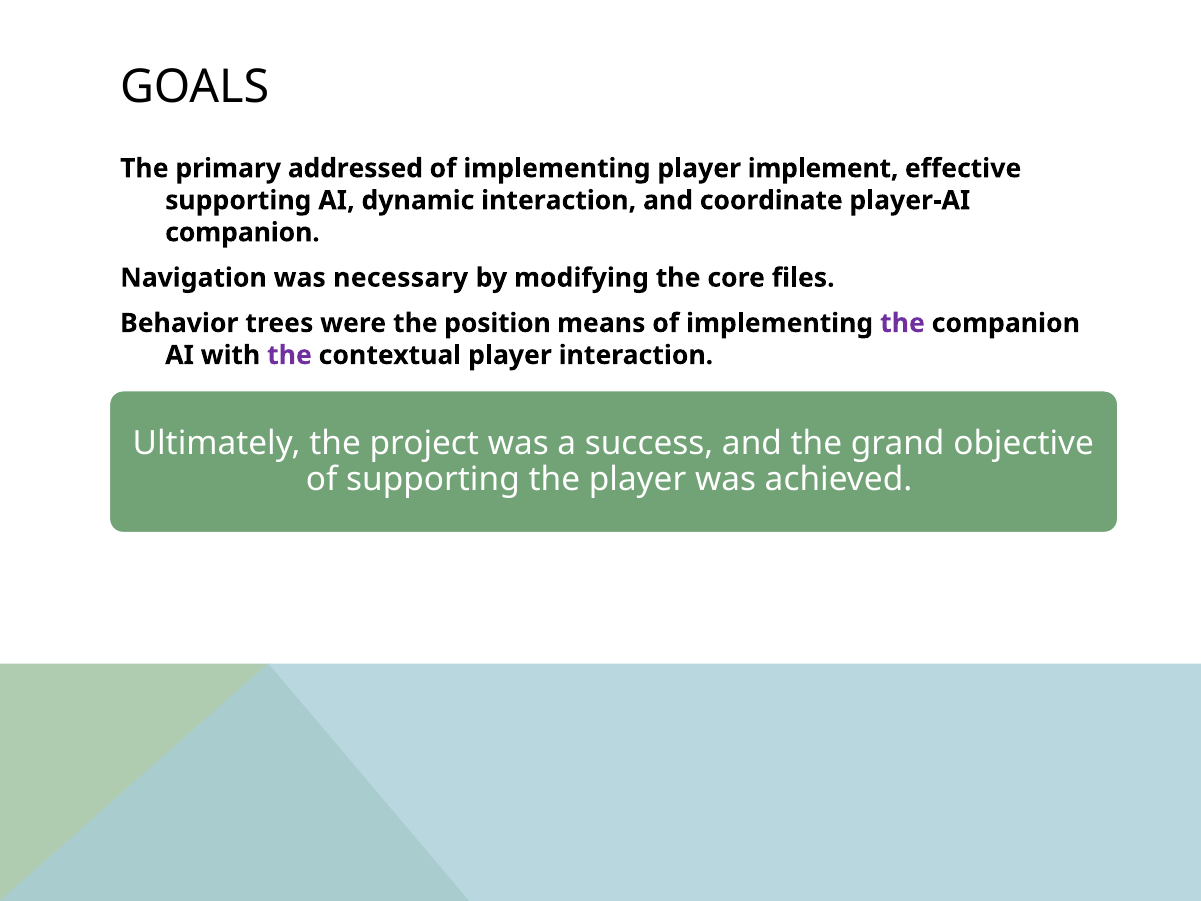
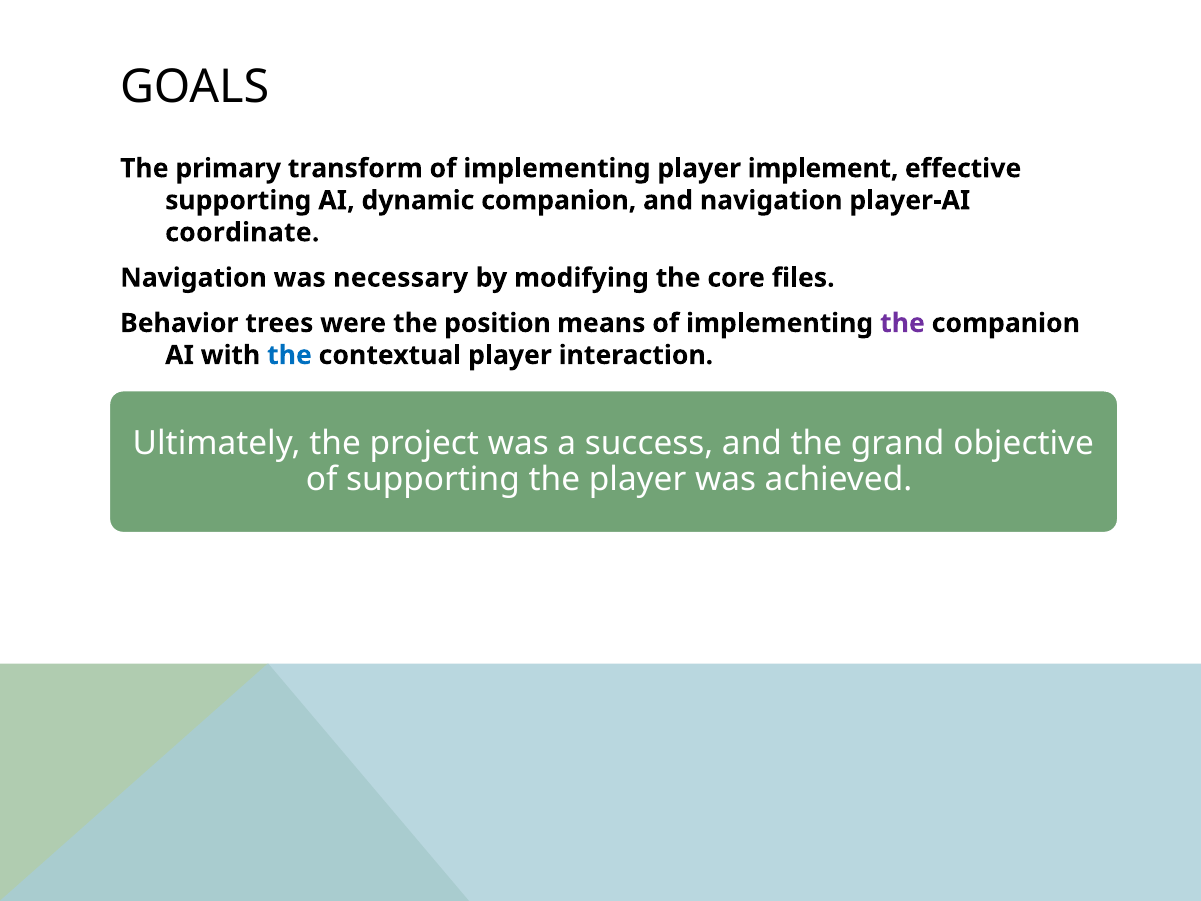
addressed: addressed -> transform (355, 168)
dynamic interaction: interaction -> companion (559, 200)
and coordinate: coordinate -> navigation (771, 200)
companion: companion -> coordinate (242, 232)
the colour: purple -> blue (289, 355)
